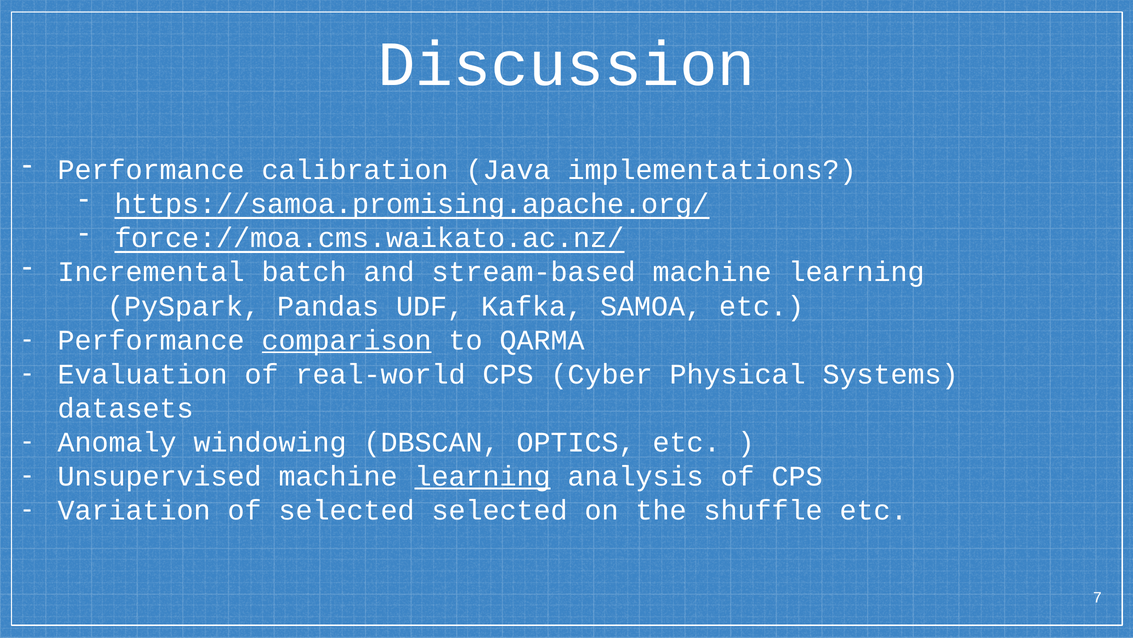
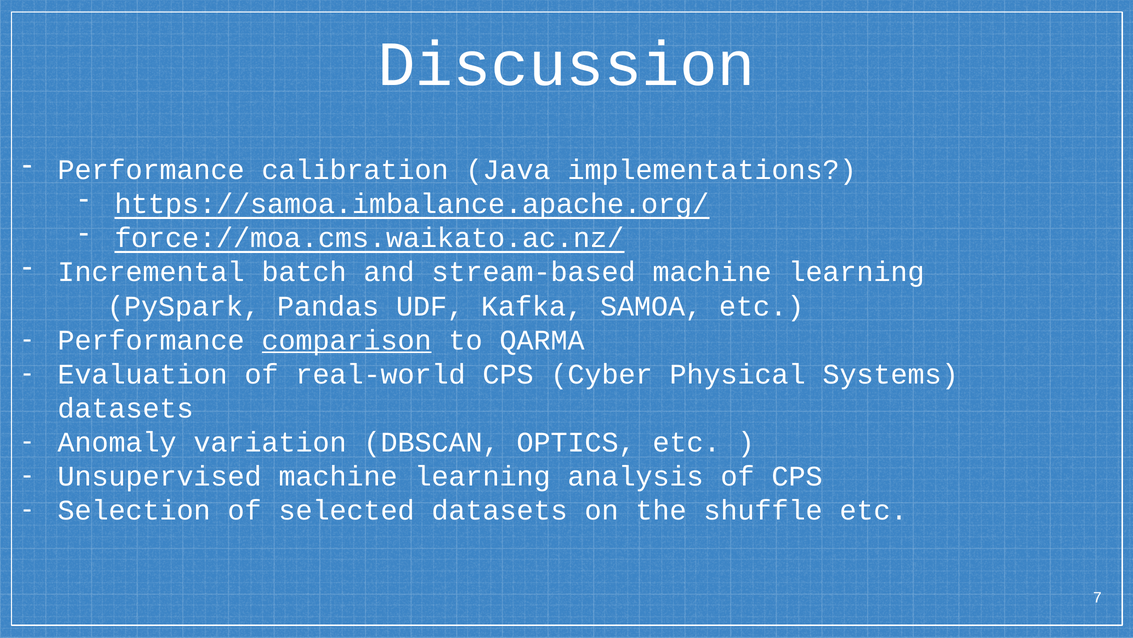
https://samoa.promising.apache.org/: https://samoa.promising.apache.org/ -> https://samoa.imbalance.apache.org/ (412, 204)
windowing: windowing -> variation (270, 442)
learning underline: present -> none (483, 476)
Variation: Variation -> Selection (134, 510)
selected selected: selected -> datasets (500, 510)
